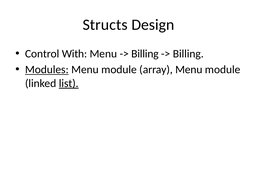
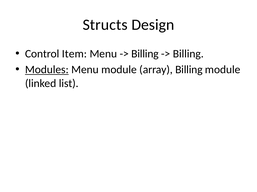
With: With -> Item (74, 54)
array Menu: Menu -> Billing (189, 70)
list underline: present -> none (69, 84)
